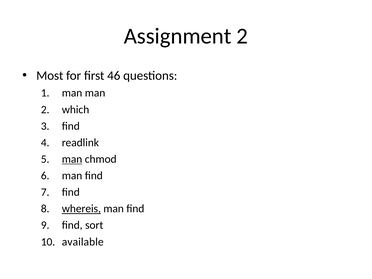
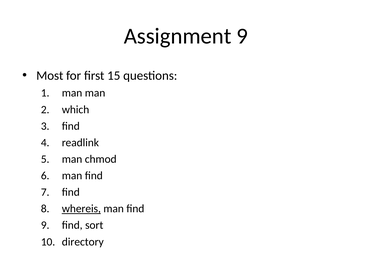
Assignment 2: 2 -> 9 (242, 36)
46: 46 -> 15 (114, 76)
man underline: present -> none (72, 159)
available: available -> directory (83, 242)
